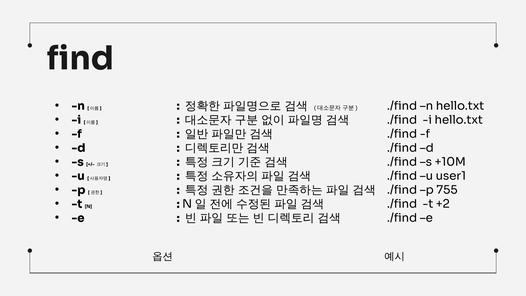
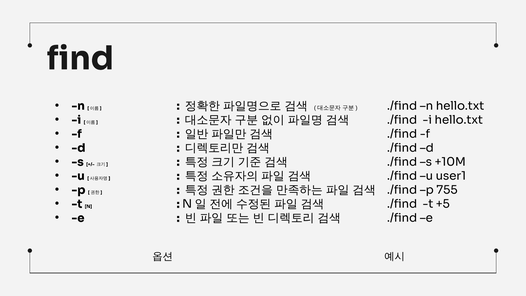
+2: +2 -> +5 (443, 204)
